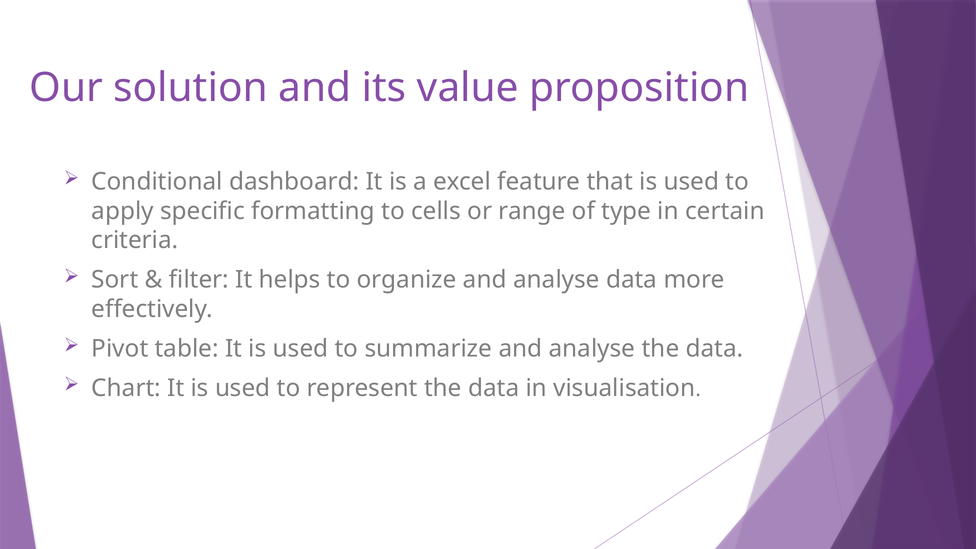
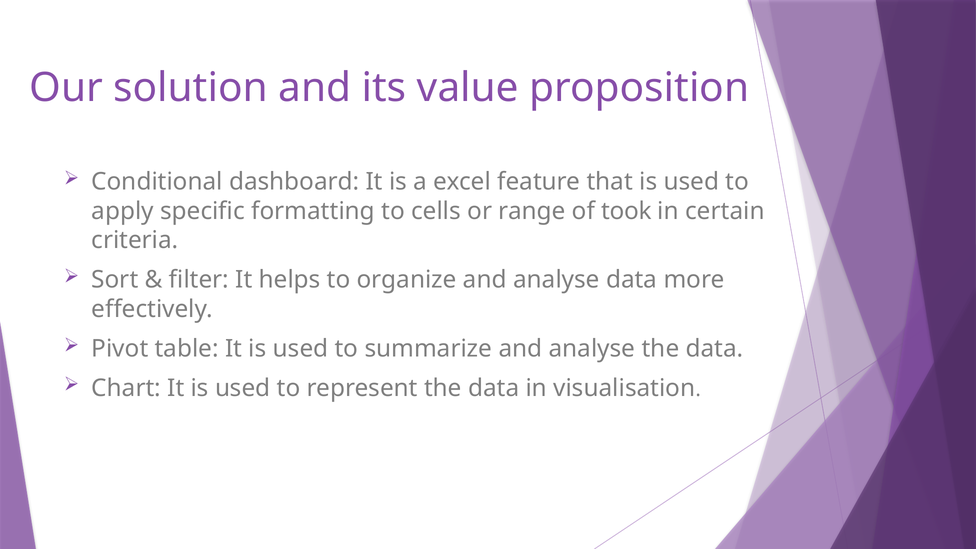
type: type -> took (626, 211)
